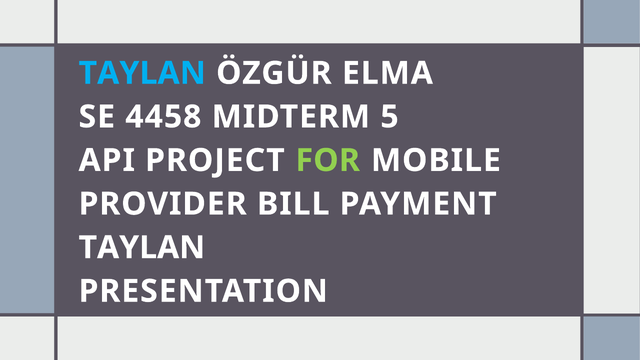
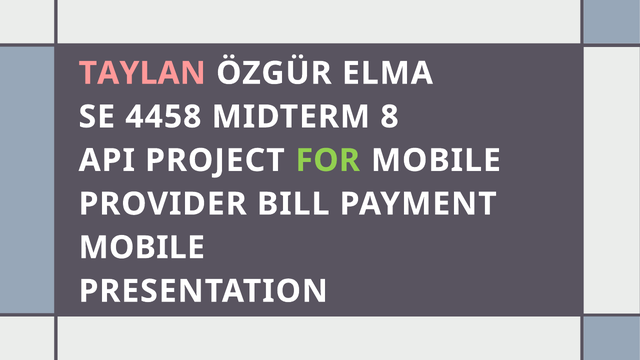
TAYLAN colour: light blue -> pink (142, 73)
5: 5 -> 8 (390, 117)
TAYLAN: TAYLAN -> MOBILE (142, 248)
